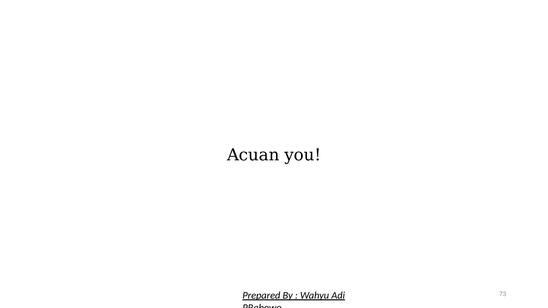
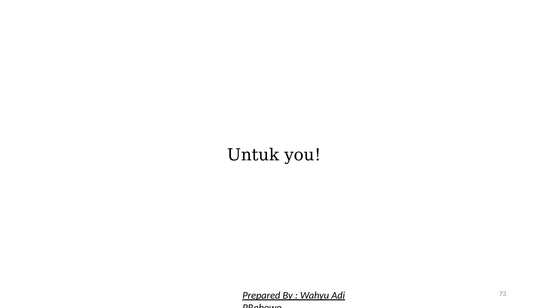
Acuan: Acuan -> Untuk (253, 155)
